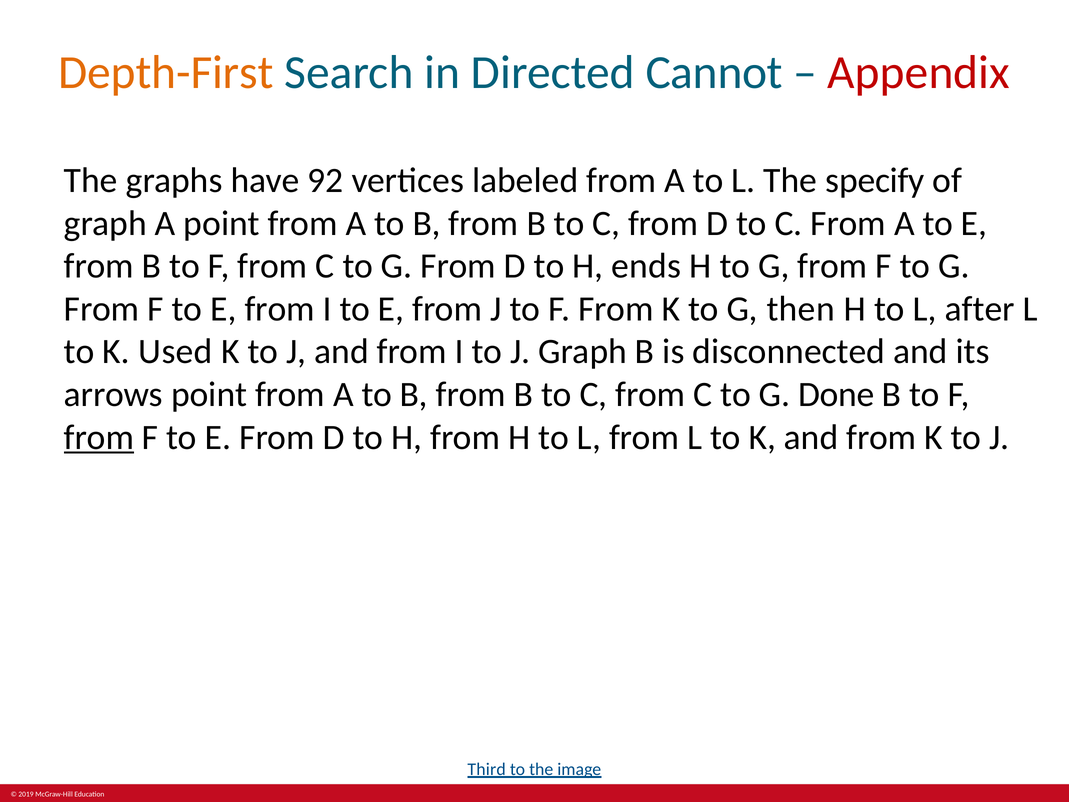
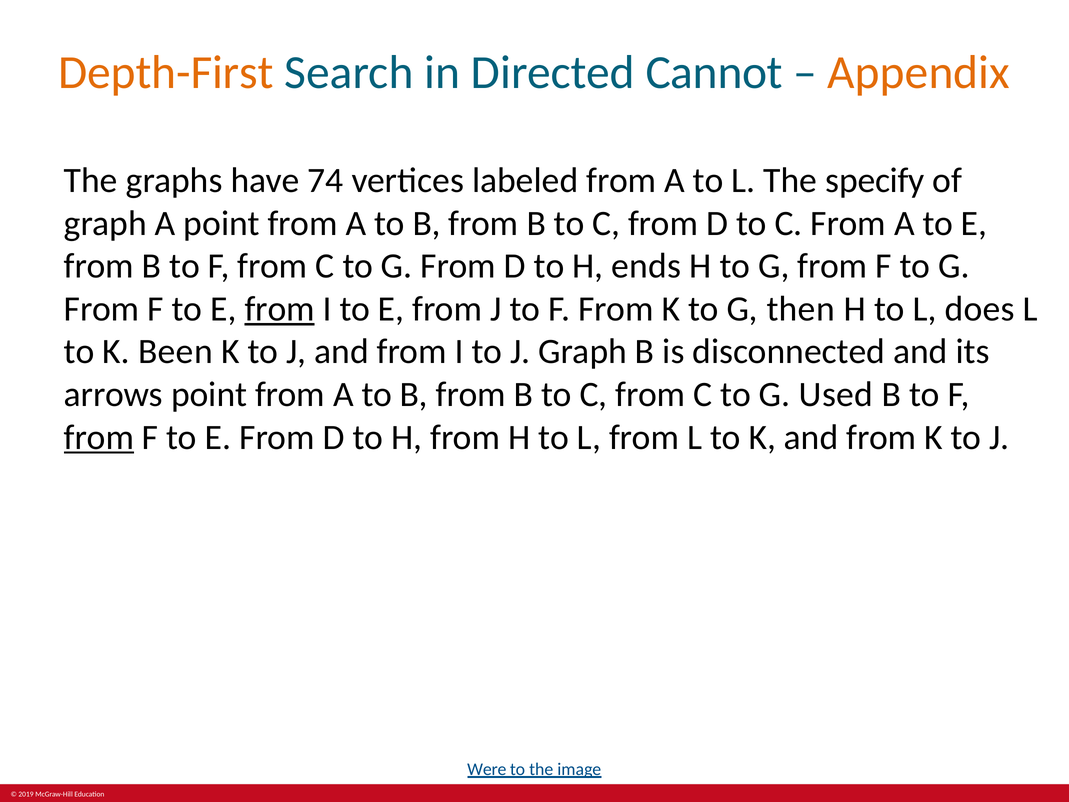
Appendix colour: red -> orange (919, 73)
92: 92 -> 74 (325, 181)
from underline: none -> present (280, 309)
after: after -> does (980, 309)
Used: Used -> Been (175, 352)
Done: Done -> Used (836, 394)
Third: Third -> Were (487, 769)
